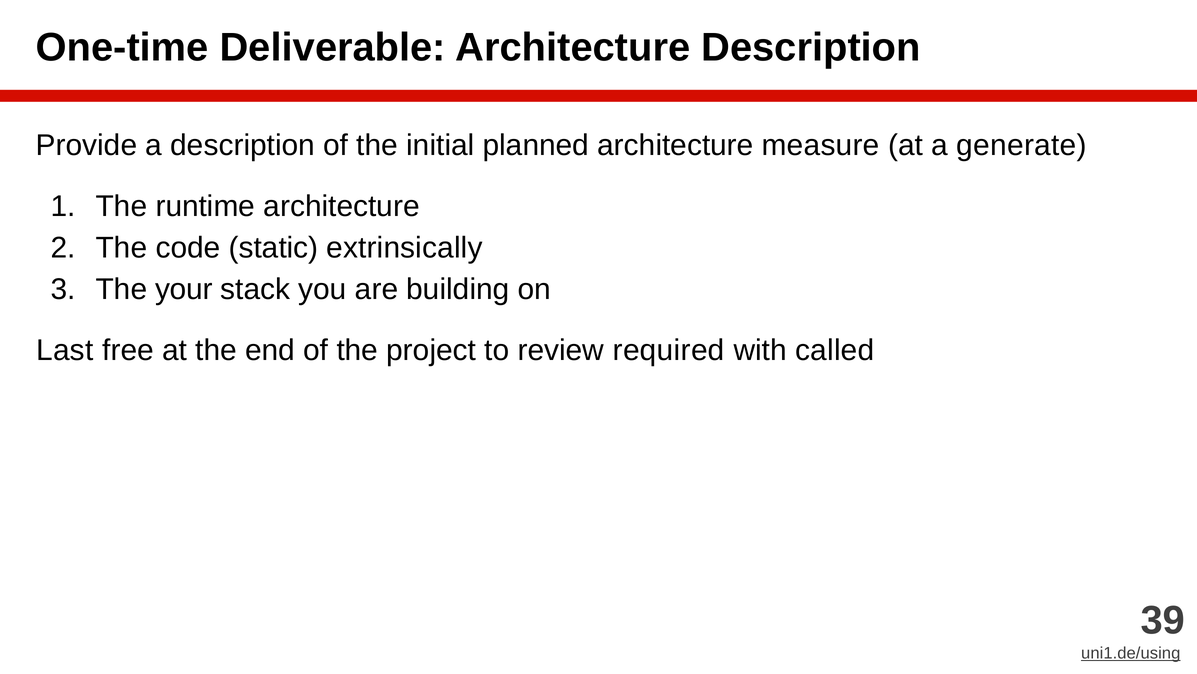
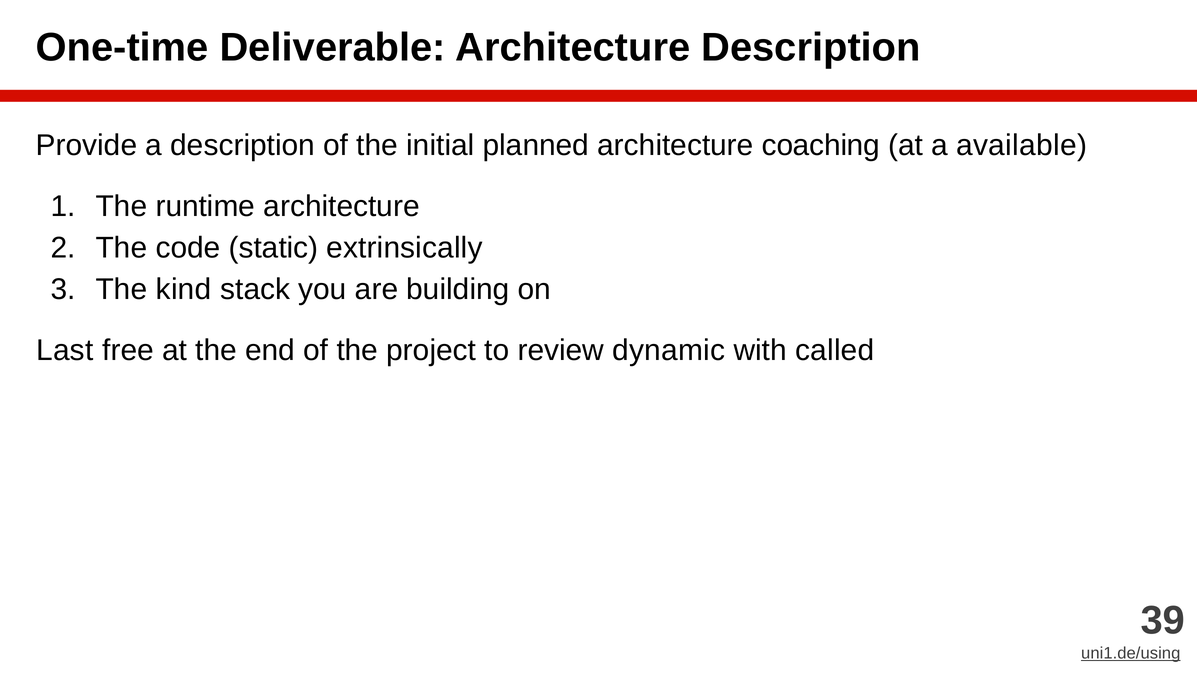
measure: measure -> coaching (821, 145)
generate: generate -> available (1022, 145)
your: your -> kind (184, 289)
required: required -> dynamic (669, 350)
